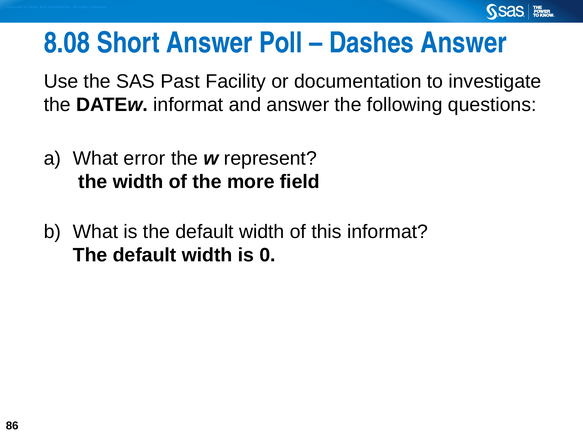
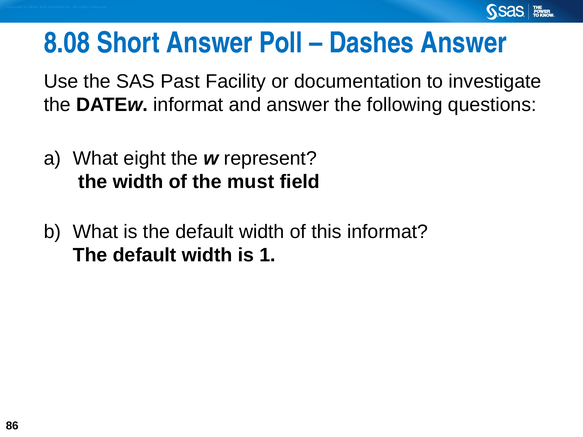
error: error -> eight (145, 159)
more: more -> must (251, 182)
0: 0 -> 1 (268, 255)
